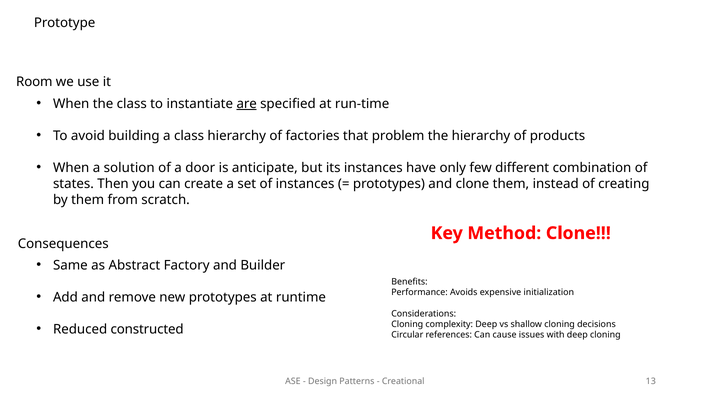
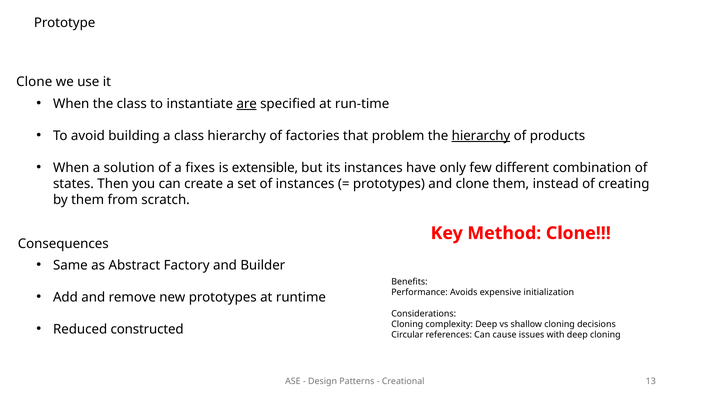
Room: Room -> Clone (34, 82)
hierarchy underline: none -> present (481, 135)
door: door -> fixes (200, 167)
anticipate: anticipate -> extensible (265, 167)
